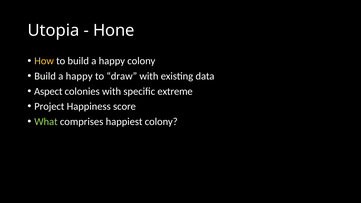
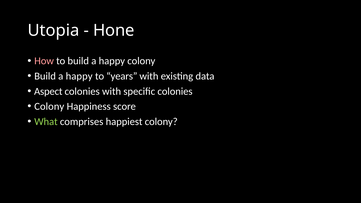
How colour: yellow -> pink (44, 61)
draw: draw -> years (122, 76)
specific extreme: extreme -> colonies (175, 91)
Project: Project -> Colony (49, 106)
